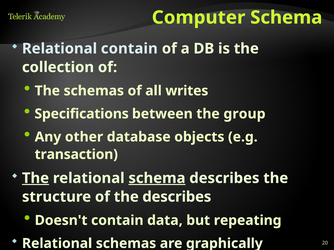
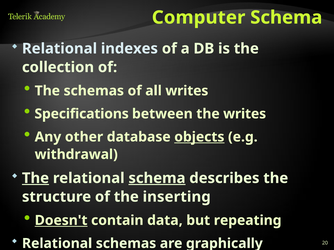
Relational contain: contain -> indexes (129, 49)
the group: group -> writes (245, 114)
objects underline: none -> present (199, 137)
transaction: transaction -> withdrawal (76, 155)
the describes: describes -> inserting (177, 197)
Doesn't underline: none -> present (61, 221)
